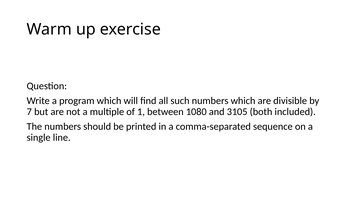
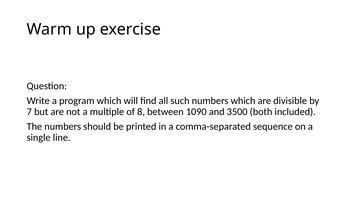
1: 1 -> 8 (141, 112)
1080: 1080 -> 1090 (196, 112)
3105: 3105 -> 3500 (237, 112)
